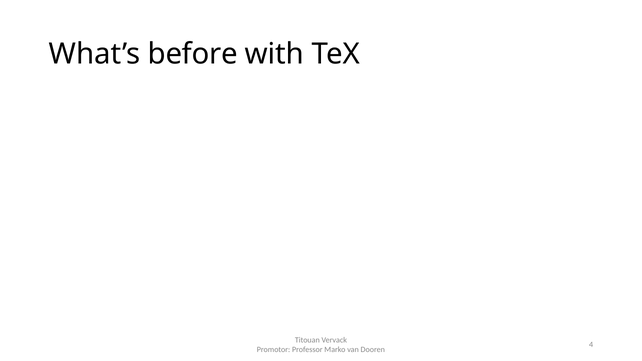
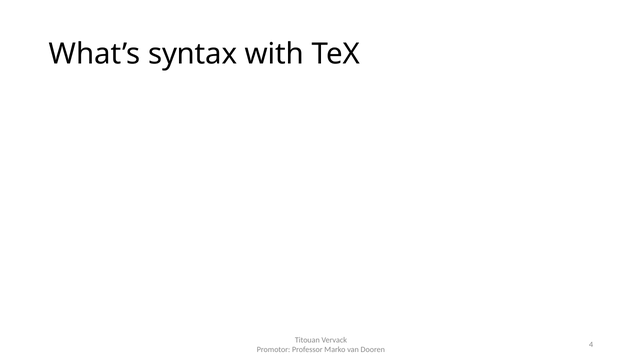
before: before -> syntax (193, 54)
